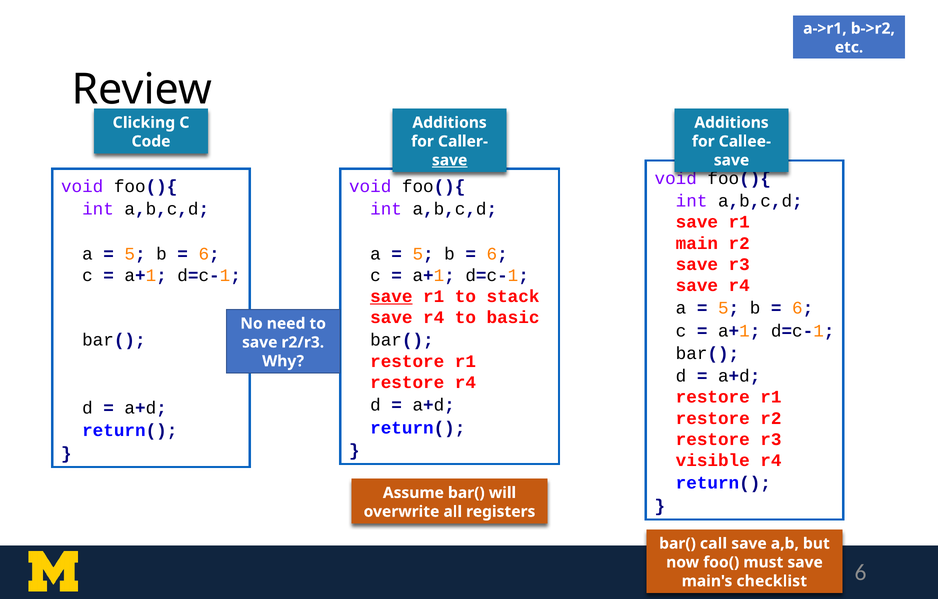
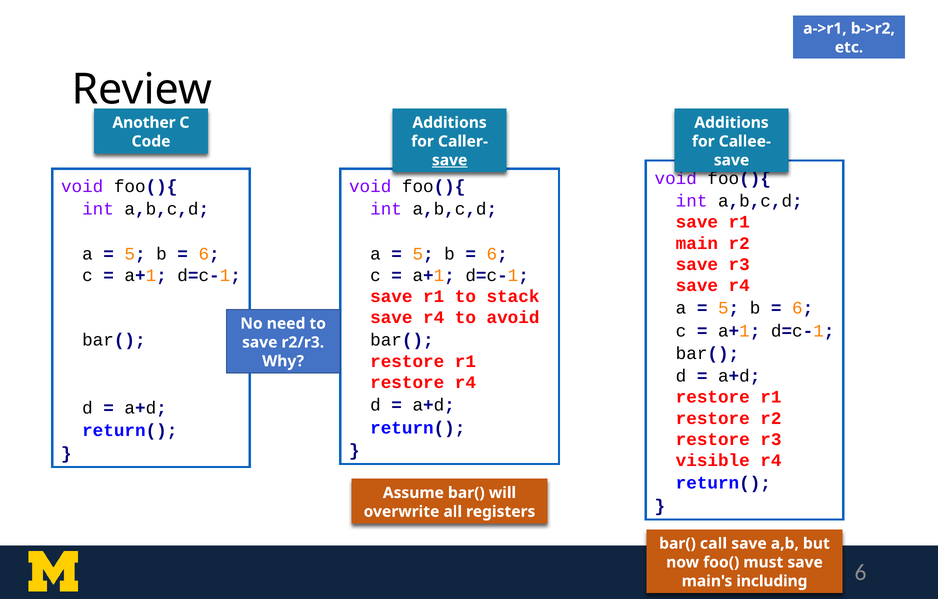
Clicking: Clicking -> Another (144, 123)
save underline: present -> none (391, 297)
basic: basic -> avoid (513, 318)
checklist: checklist -> including (772, 582)
